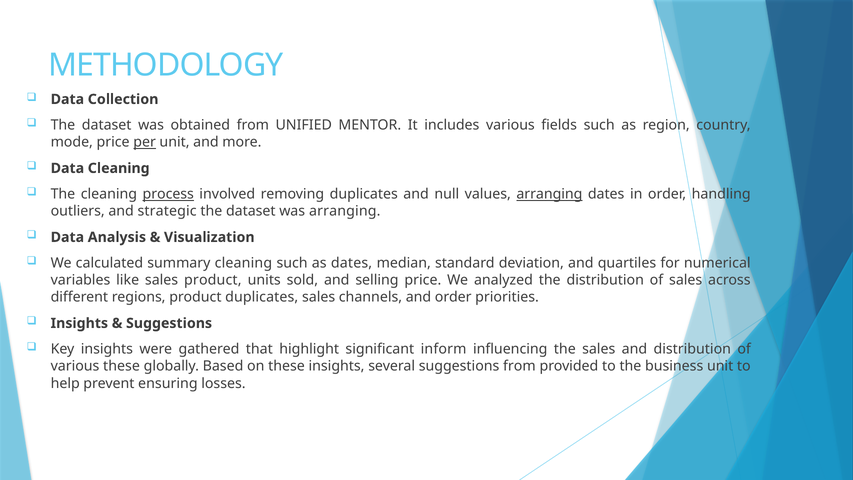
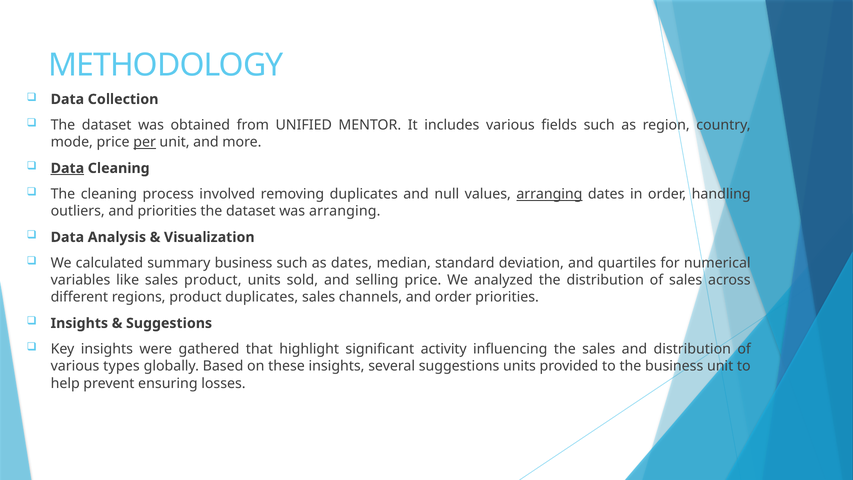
Data underline: none -> present (67, 168)
process underline: present -> none (168, 194)
and strategic: strategic -> priorities (167, 211)
summary cleaning: cleaning -> business (244, 263)
inform: inform -> activity (444, 349)
various these: these -> types (121, 366)
suggestions from: from -> units (519, 366)
